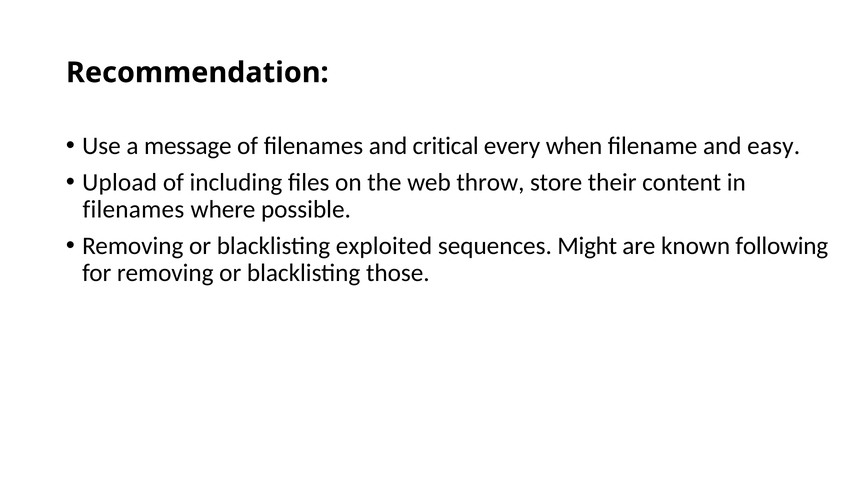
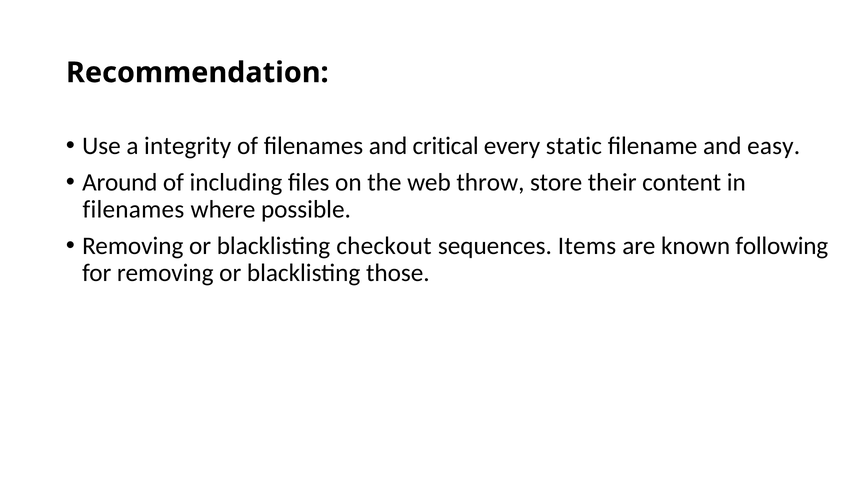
message: message -> integrity (188, 146)
when: when -> static (574, 146)
Upload: Upload -> Around (120, 183)
exploited: exploited -> checkout (384, 246)
Might: Might -> Items (587, 246)
